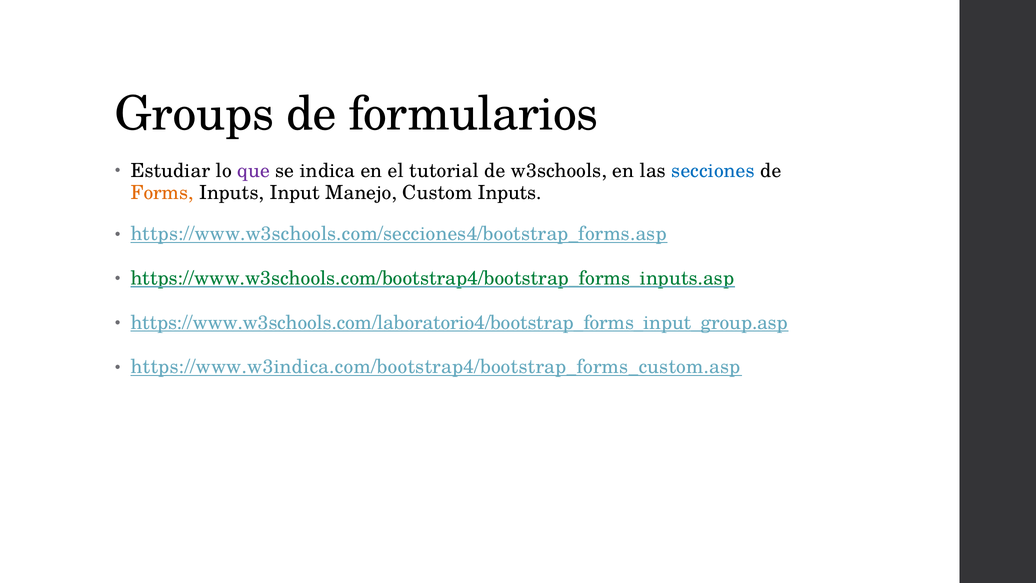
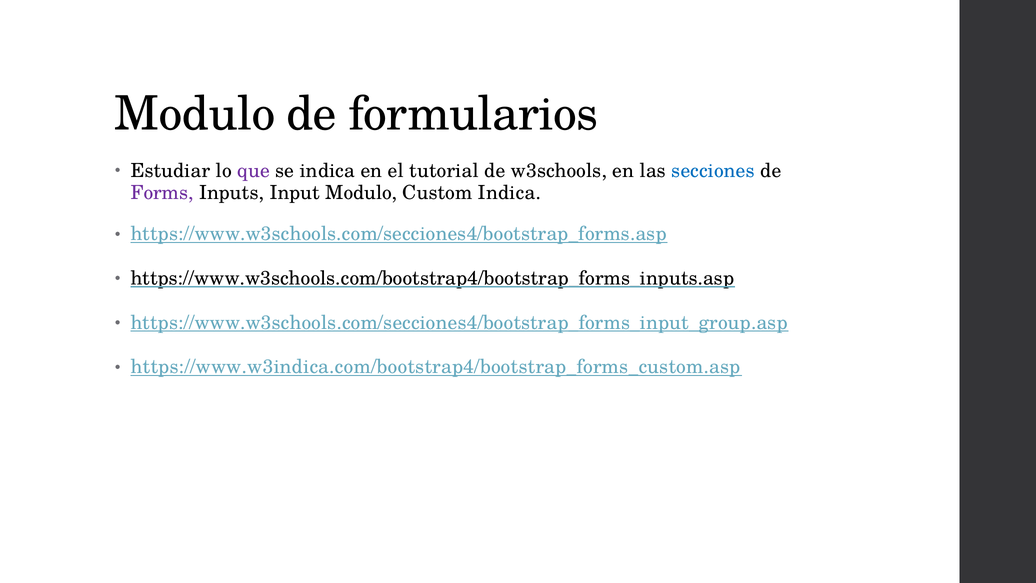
Groups: Groups -> Modulo (195, 114)
Forms colour: orange -> purple (162, 193)
Input Manejo: Manejo -> Modulo (361, 193)
Custom Inputs: Inputs -> Indica (509, 193)
https://www.w3schools.com/bootstrap4/bootstrap_forms_inputs.asp colour: green -> black (432, 278)
https://www.w3schools.com/laboratorio4/bootstrap_forms_input_group.asp: https://www.w3schools.com/laboratorio4/bootstrap_forms_input_group.asp -> https://www.w3schools.com/secciones4/bootstrap_forms_input_group.asp (459, 323)
